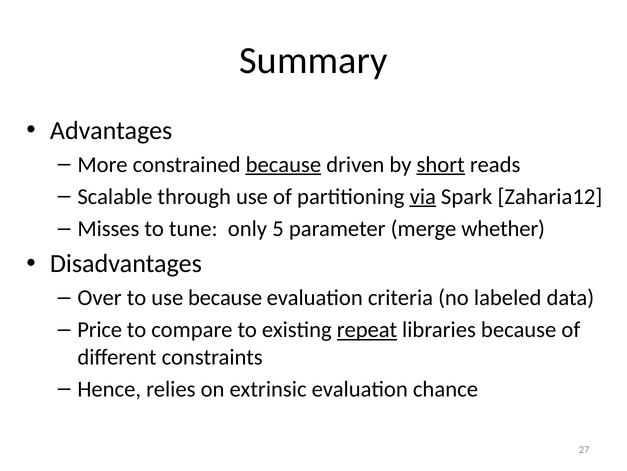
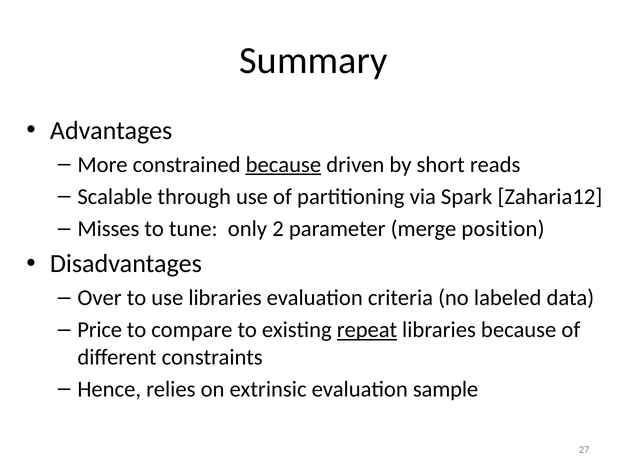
short underline: present -> none (441, 164)
via underline: present -> none (423, 196)
5: 5 -> 2 (278, 228)
whether: whether -> position (503, 228)
use because: because -> libraries (225, 297)
chance: chance -> sample (446, 389)
